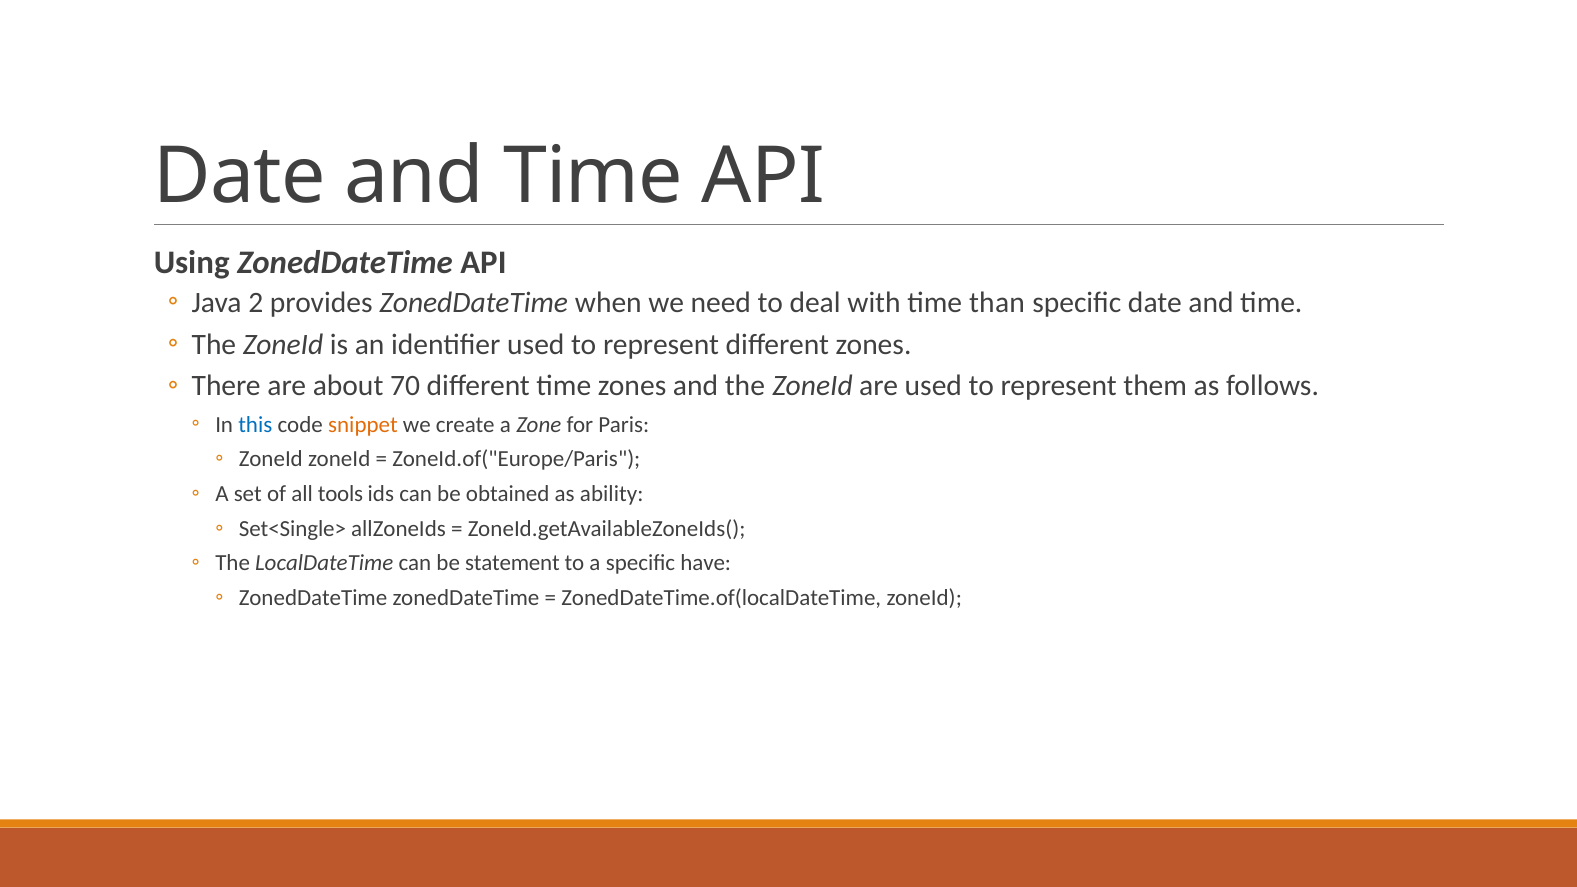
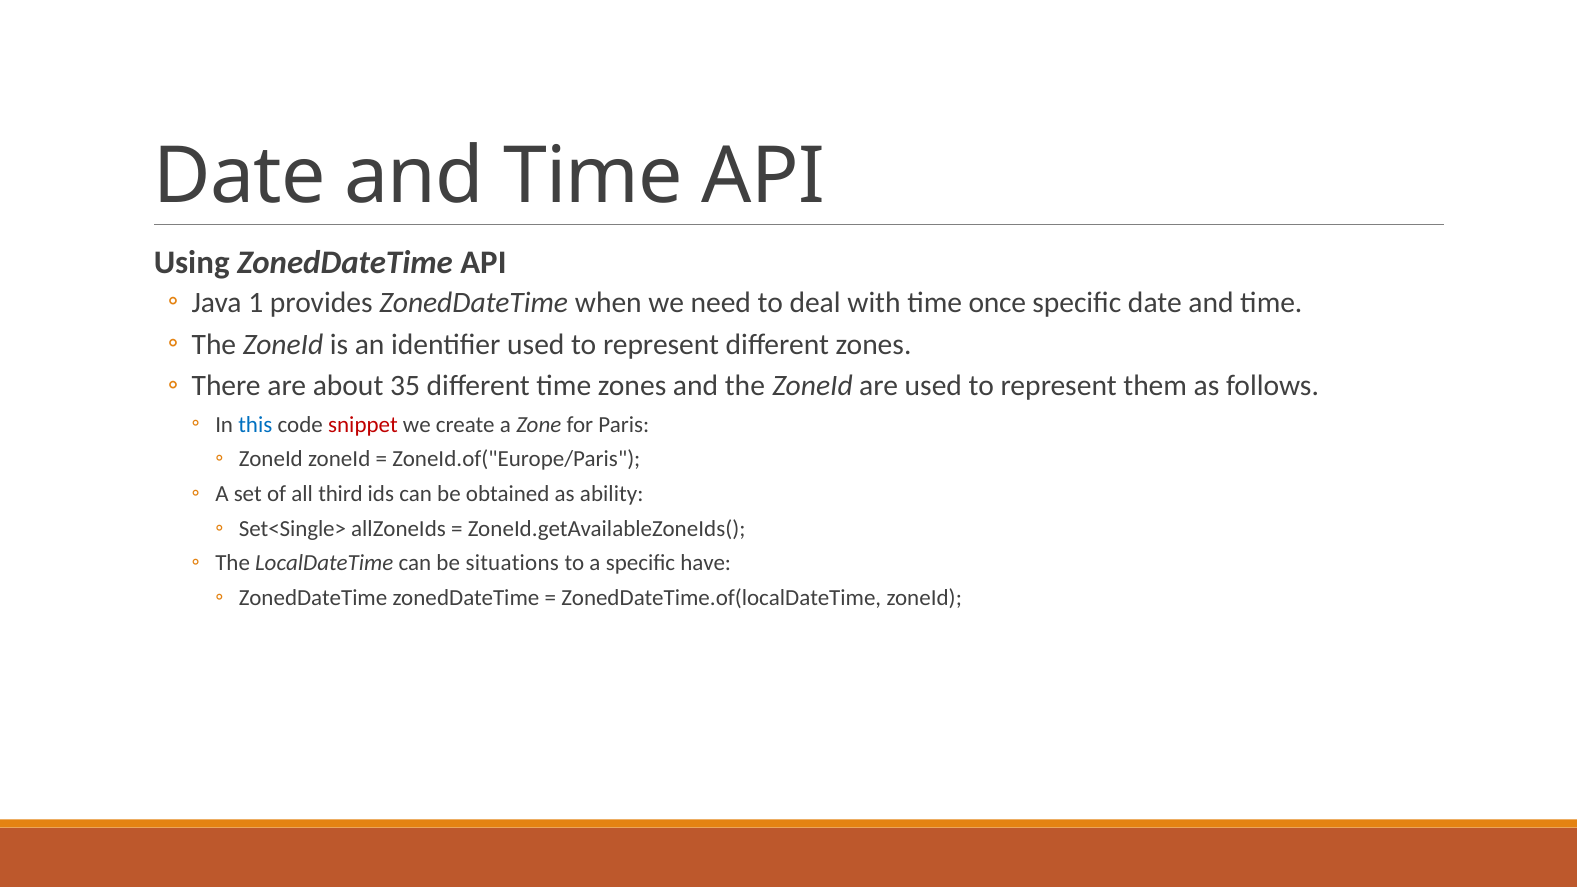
2: 2 -> 1 (256, 303)
than: than -> once (997, 303)
70: 70 -> 35 (405, 386)
snippet colour: orange -> red (363, 424)
tools: tools -> third (340, 494)
statement: statement -> situations (512, 563)
